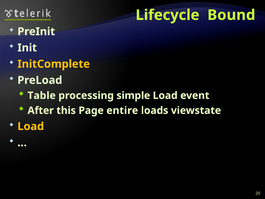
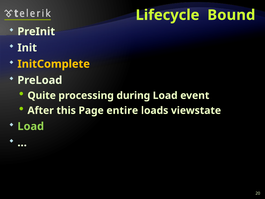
Table: Table -> Quite (42, 95)
simple: simple -> during (133, 95)
Load colour: yellow -> light green (31, 126)
